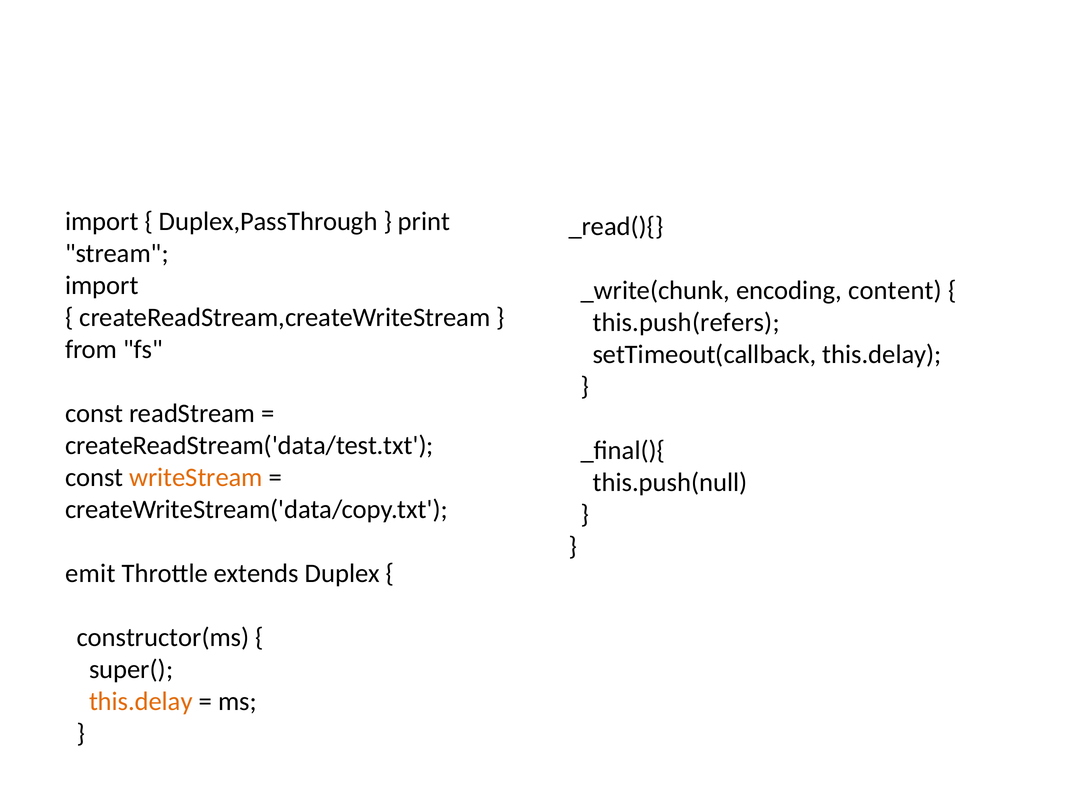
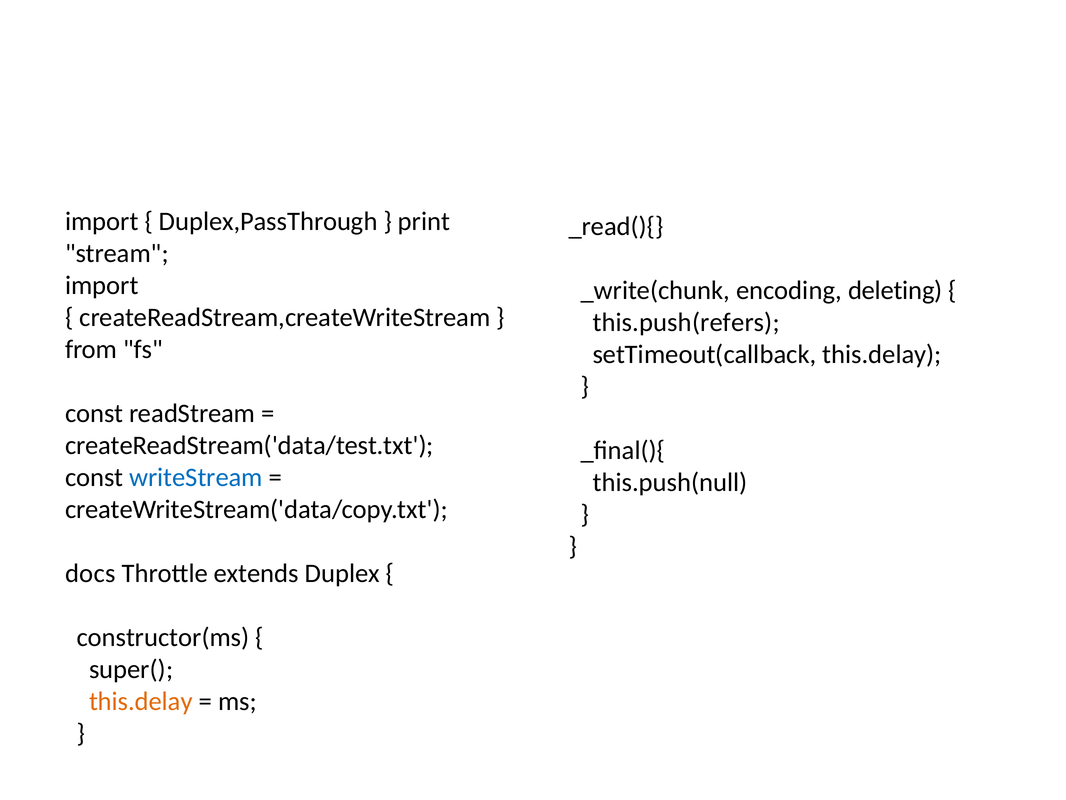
content: content -> deleting (895, 290)
writeStream colour: orange -> blue (196, 477)
emit: emit -> docs (90, 573)
